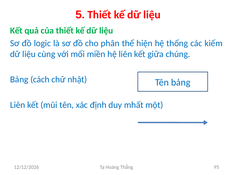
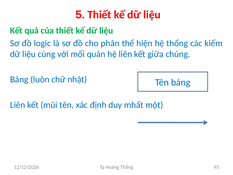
miền: miền -> quán (96, 54)
cách: cách -> luôn (40, 79)
